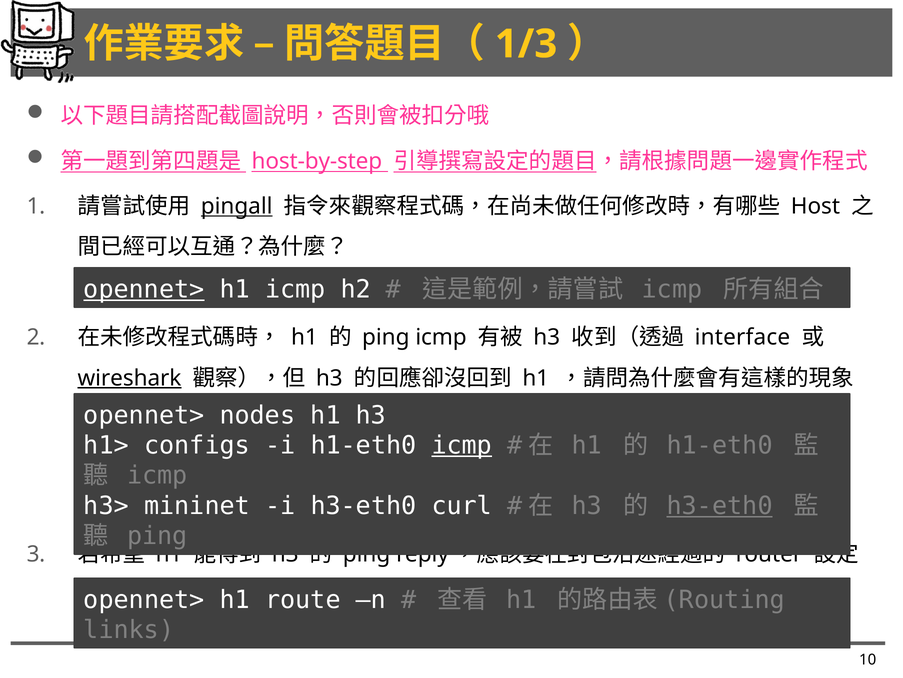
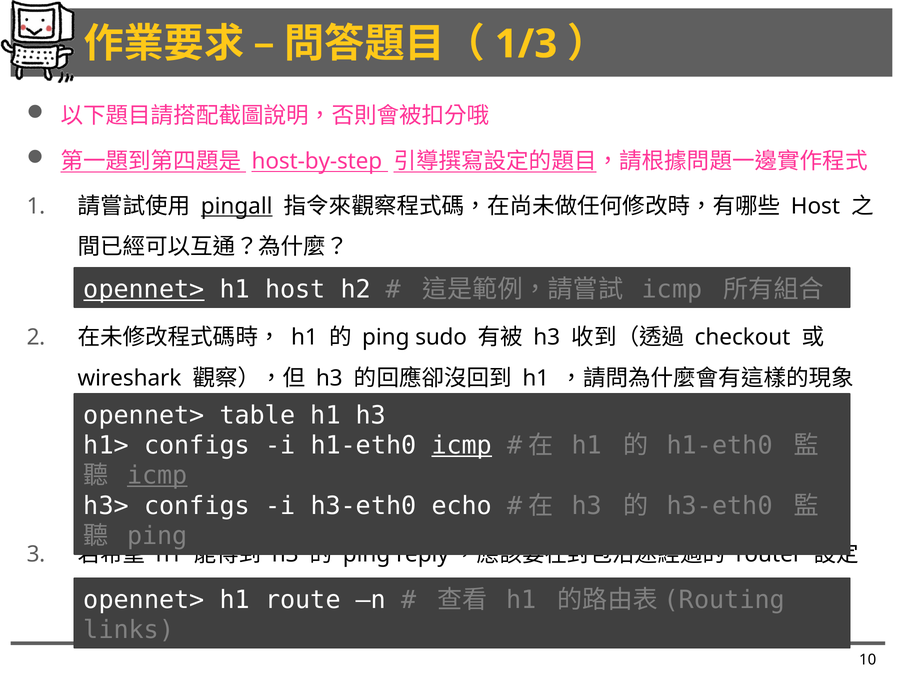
h1 icmp: icmp -> host (295, 289)
ping icmp: icmp -> sudo (441, 337)
interface: interface -> checkout (743, 337)
wireshark underline: present -> none (129, 378)
nodes: nodes -> table (257, 415)
icmp underline: none -> present (157, 475)
h3> mininet: mininet -> configs (197, 505)
curl: curl -> echo (462, 505)
h3-eth0 underline: present -> none (720, 505)
